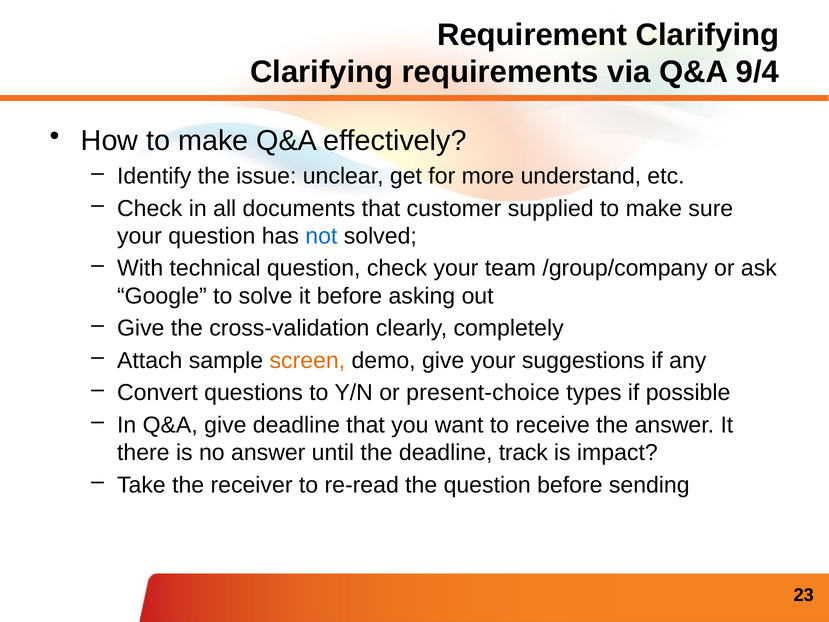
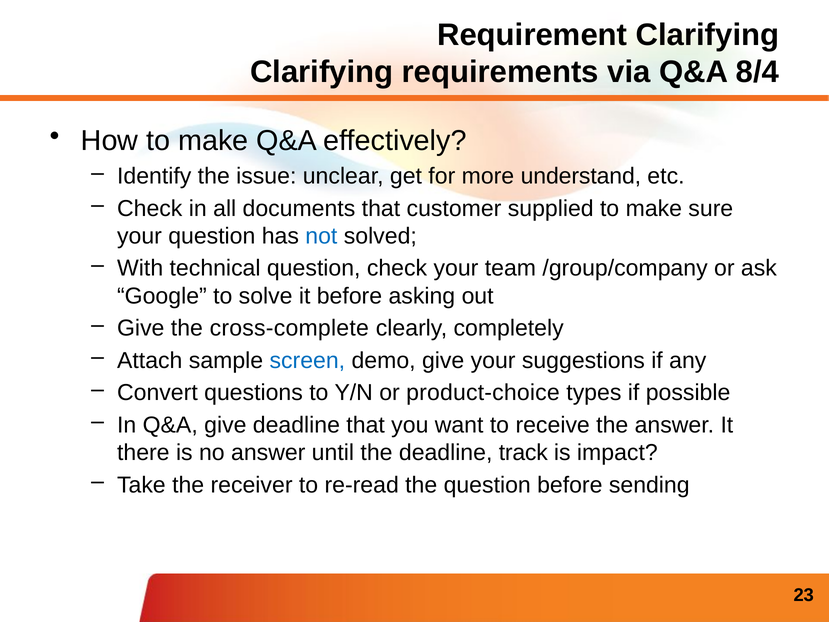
9/4: 9/4 -> 8/4 (757, 72)
cross-validation: cross-validation -> cross-complete (289, 328)
screen colour: orange -> blue (307, 360)
present-choice: present-choice -> product-choice (483, 393)
